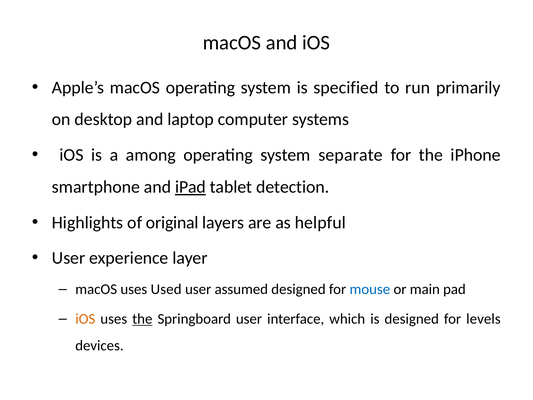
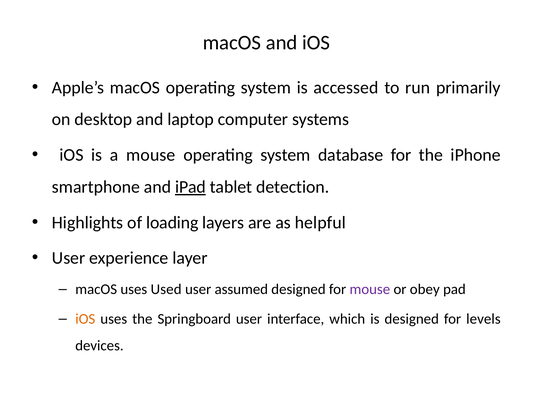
specified: specified -> accessed (346, 87)
a among: among -> mouse (151, 155)
separate: separate -> database (351, 155)
original: original -> loading (172, 222)
mouse colour: blue -> purple (370, 289)
main: main -> obey (425, 289)
the underline: present -> none (142, 319)
